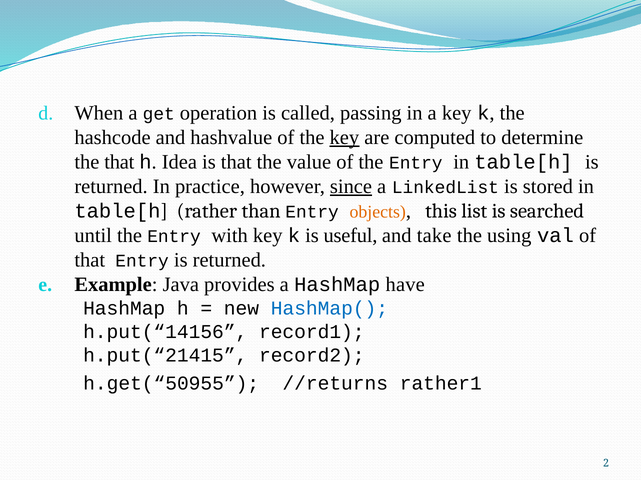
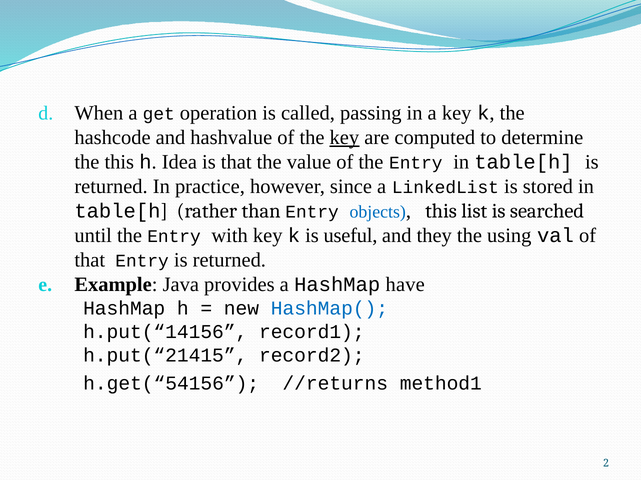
the that: that -> this (119, 162)
since underline: present -> none (351, 187)
objects colour: orange -> blue (378, 212)
take: take -> they (434, 236)
h.get(“50955: h.get(“50955 -> h.get(“54156 (171, 384)
rather1: rather1 -> method1 (441, 384)
